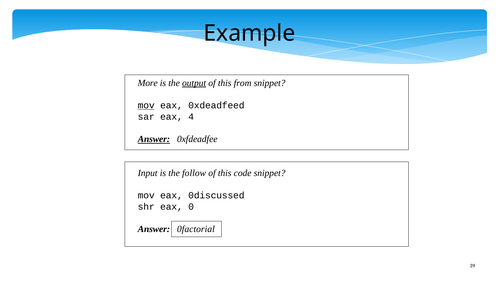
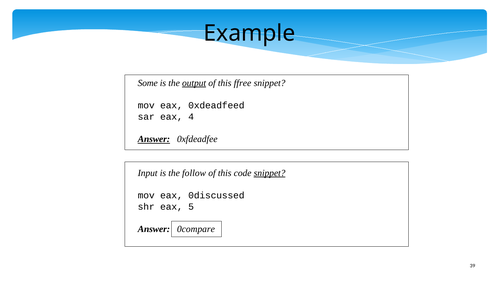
More: More -> Some (148, 83)
from: from -> ffree (243, 83)
mov underline: present -> none (146, 105)
snippet underline: none -> present (270, 173)
0: 0 -> 5 (191, 206)
0factorial: 0factorial -> 0compare (196, 229)
